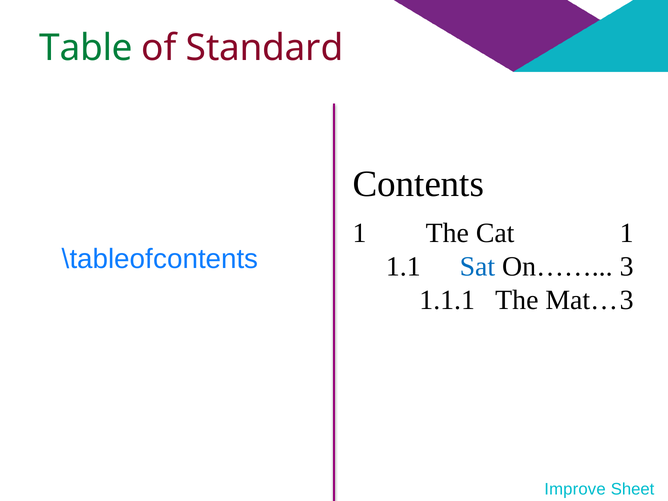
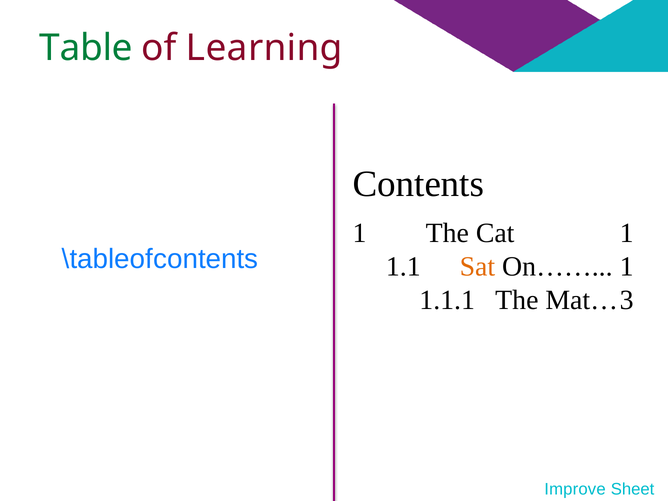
Standard: Standard -> Learning (264, 48)
Sat colour: blue -> orange (477, 267)
On…… 3: 3 -> 1 (627, 267)
